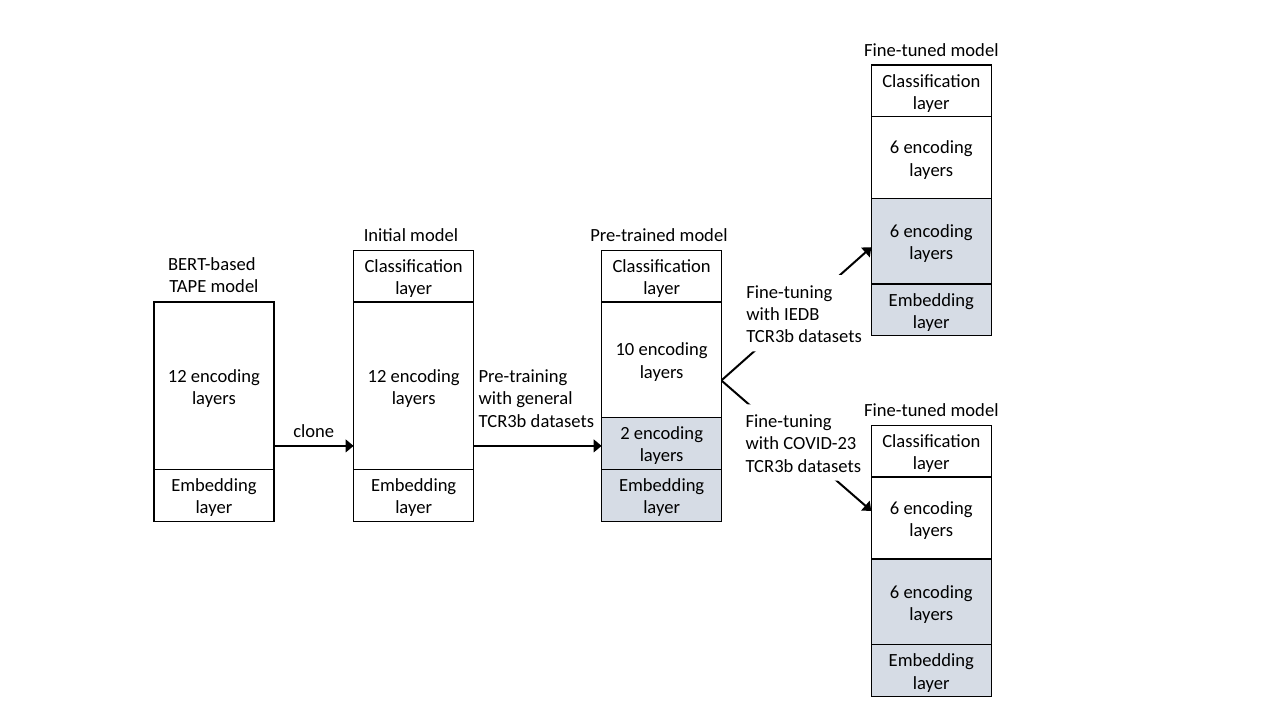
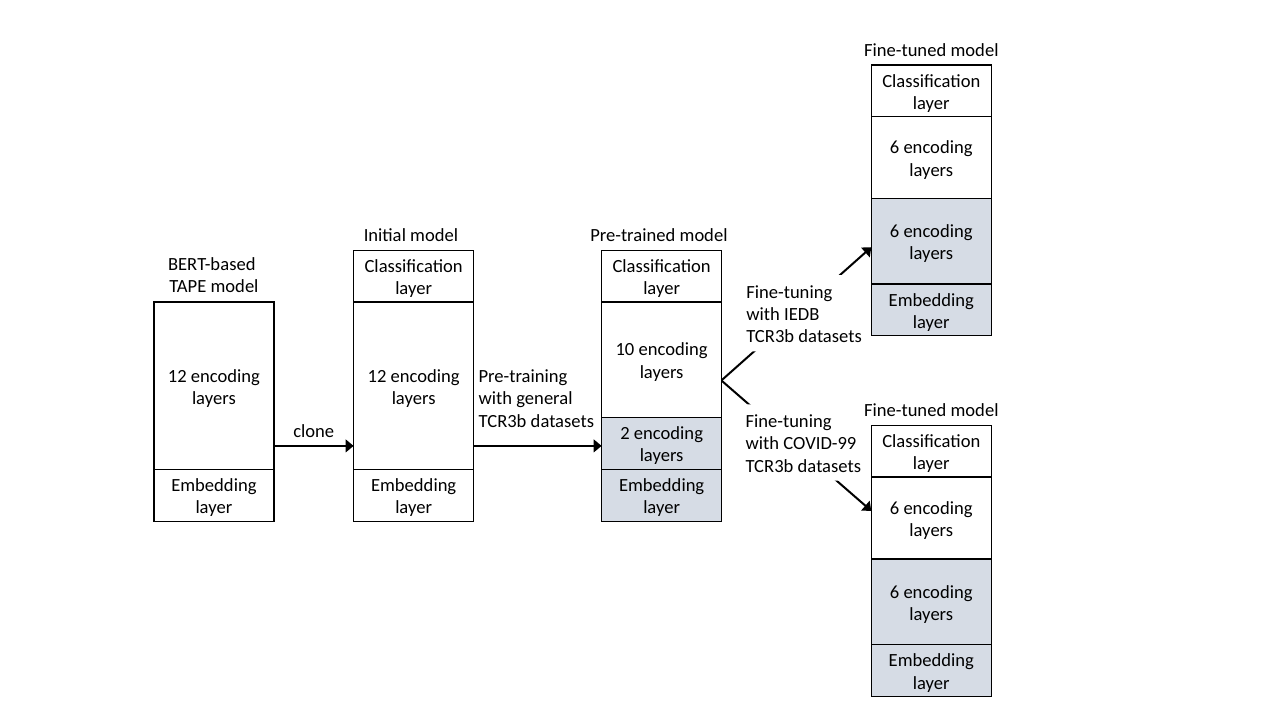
COVID-23: COVID-23 -> COVID-99 (820, 444)
